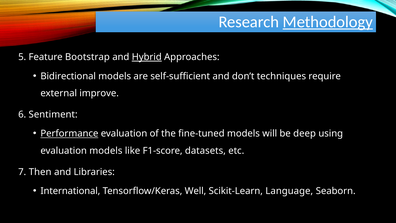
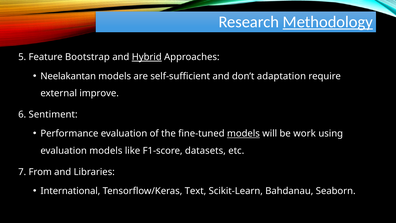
Bidirectional: Bidirectional -> Neelakantan (68, 76)
techniques: techniques -> adaptation (281, 76)
Performance underline: present -> none (69, 133)
models underline: none -> present (243, 133)
deep: deep -> work (305, 133)
Then: Then -> From (40, 172)
Well: Well -> Text (195, 191)
Language: Language -> Bahdanau (289, 191)
